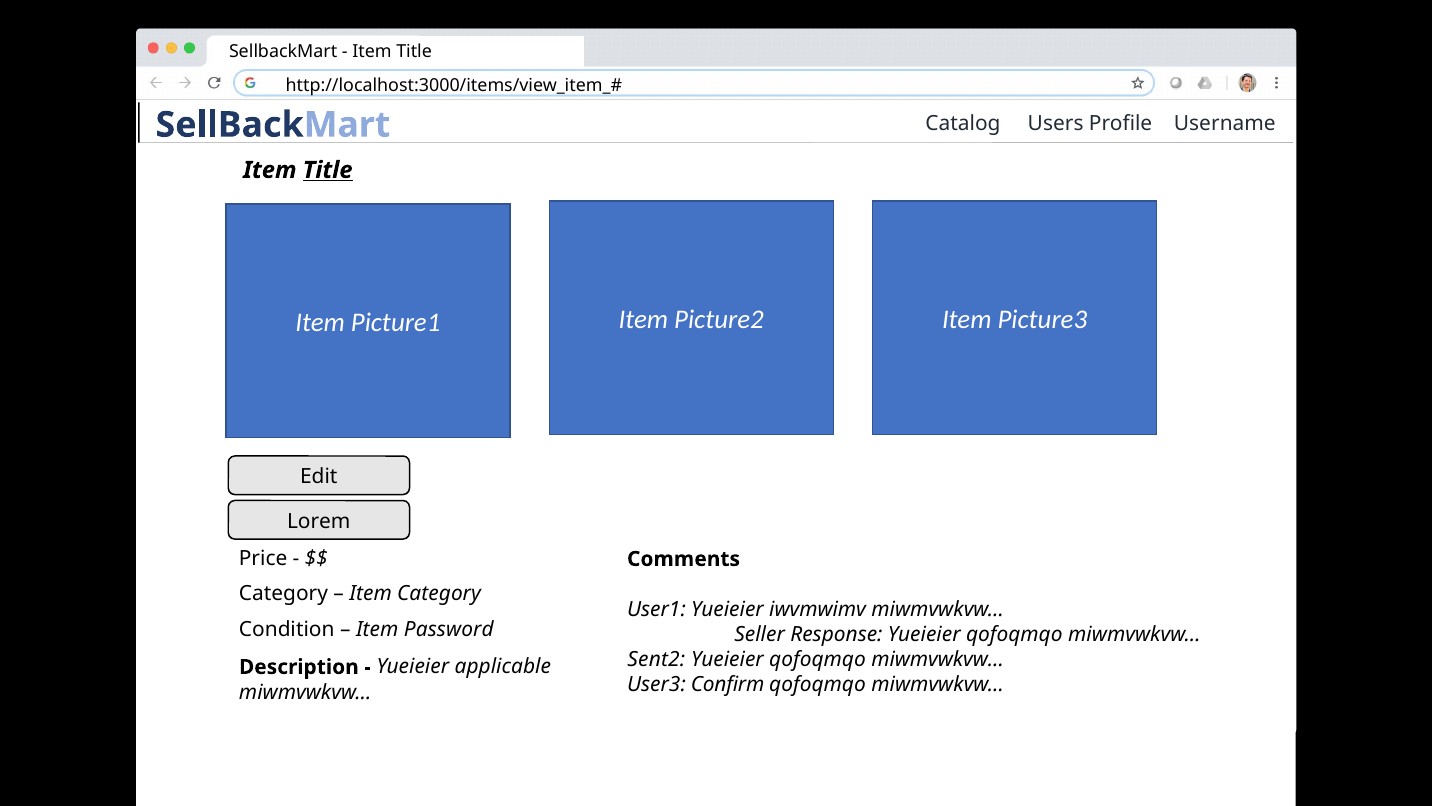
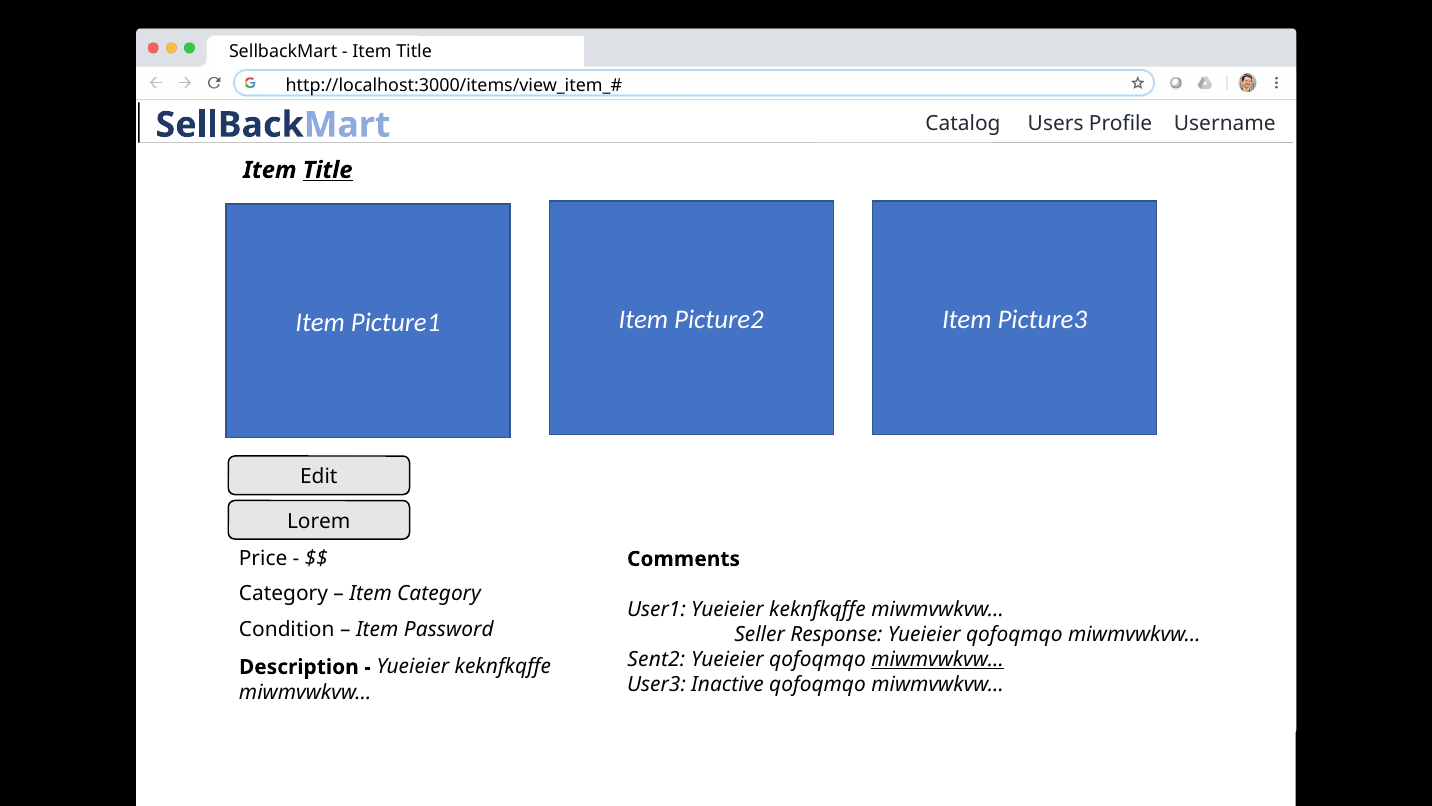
User1 Yueieier iwvmwimv: iwvmwimv -> keknfkqffe (818, 609)
miwmvwkvw… underline: none -> present (938, 659)
applicable: applicable -> keknfkqffe (503, 667)
Confirm: Confirm -> Inactive (728, 684)
